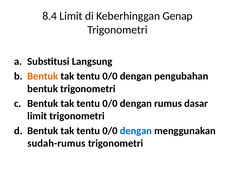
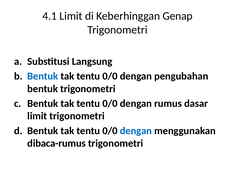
8.4: 8.4 -> 4.1 (50, 16)
Bentuk colour: orange -> blue (43, 76)
sudah-rumus: sudah-rumus -> dibaca-rumus (57, 143)
